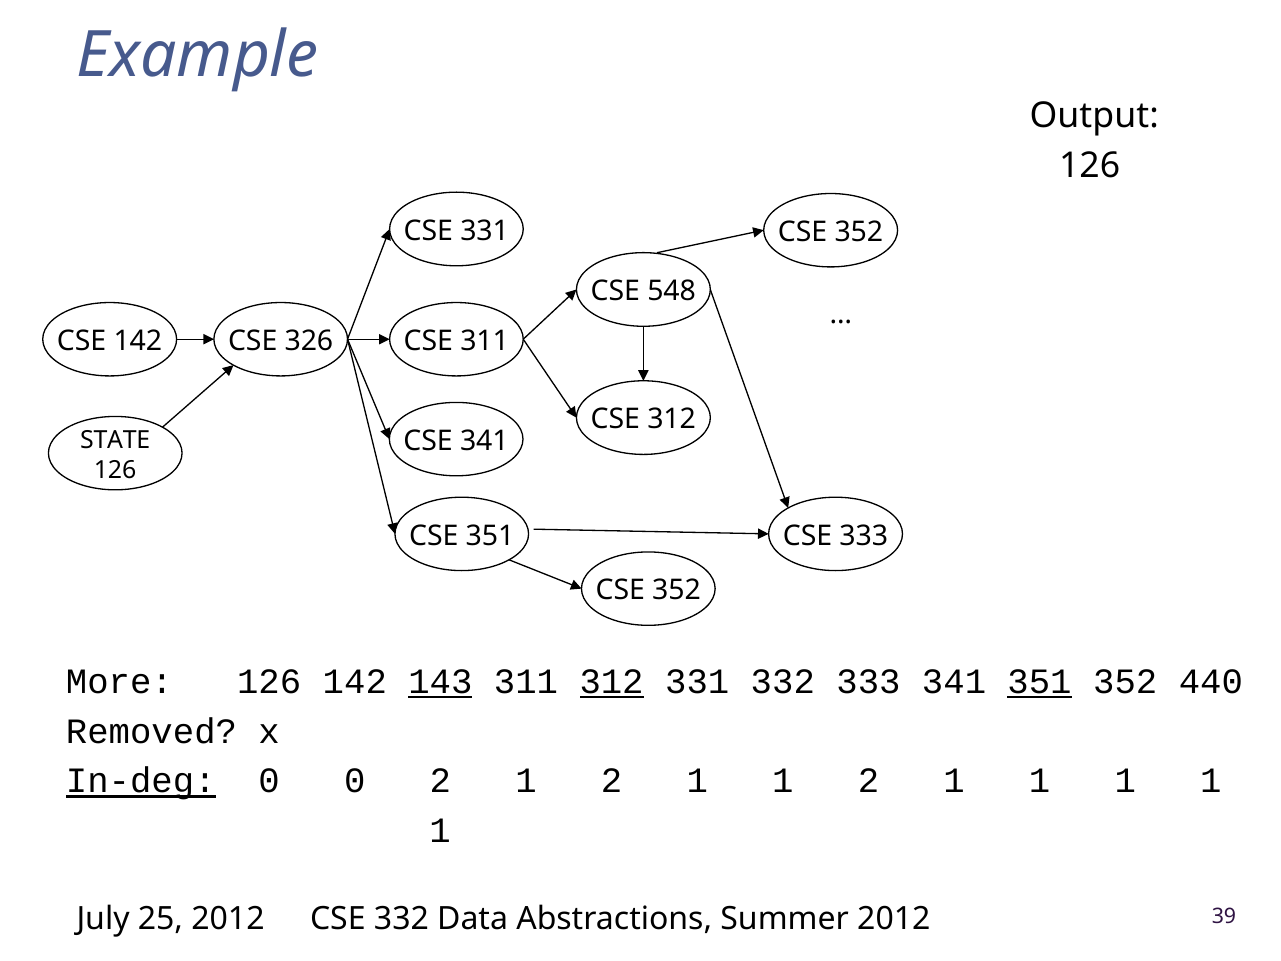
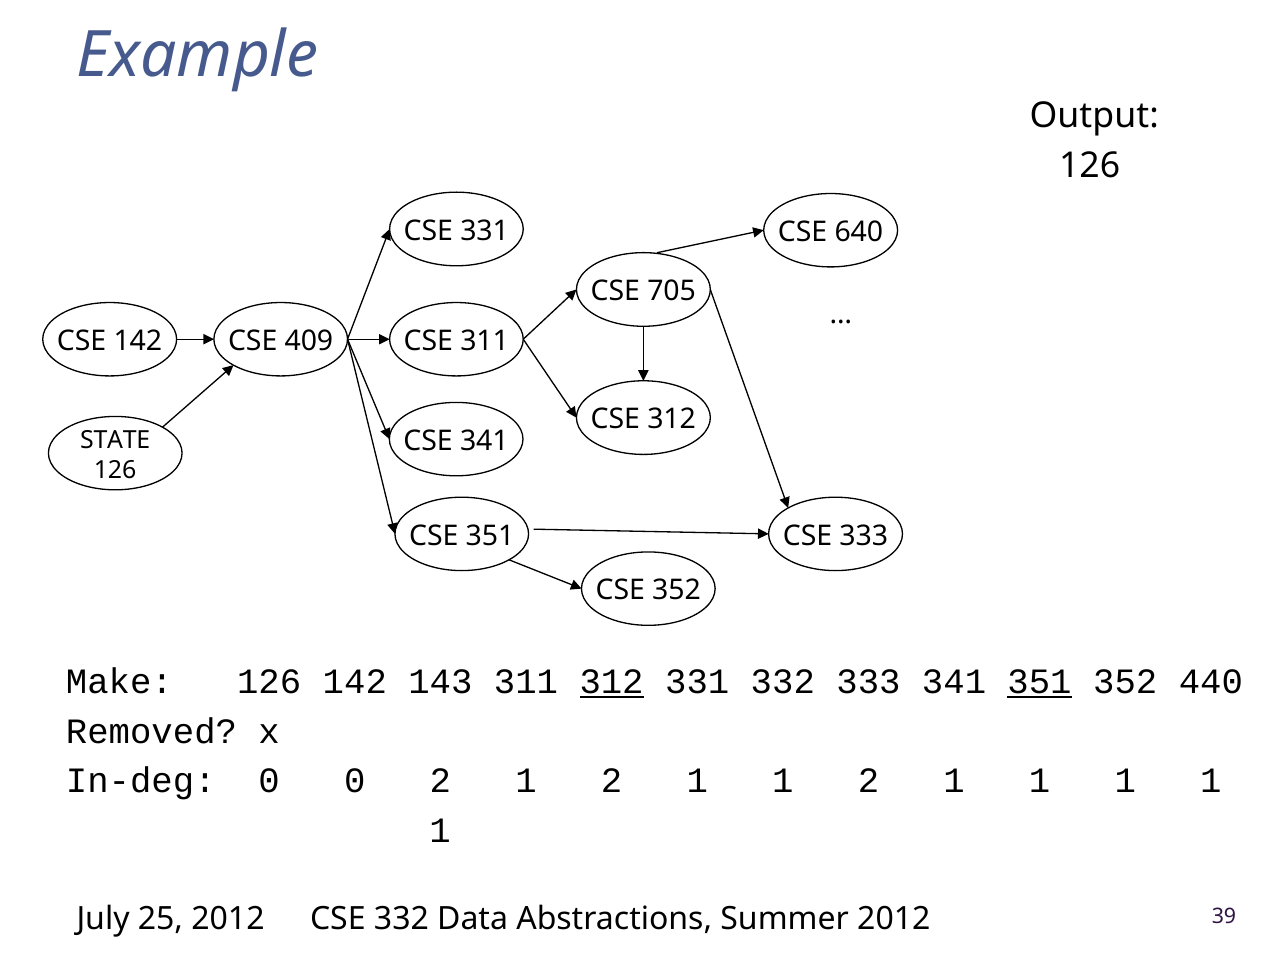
352: 352 -> 640 (859, 232)
548: 548 -> 705 (672, 291)
326: 326 -> 409 (309, 341)
More: More -> Make (119, 681)
143 underline: present -> none (440, 681)
In-deg underline: present -> none (141, 781)
